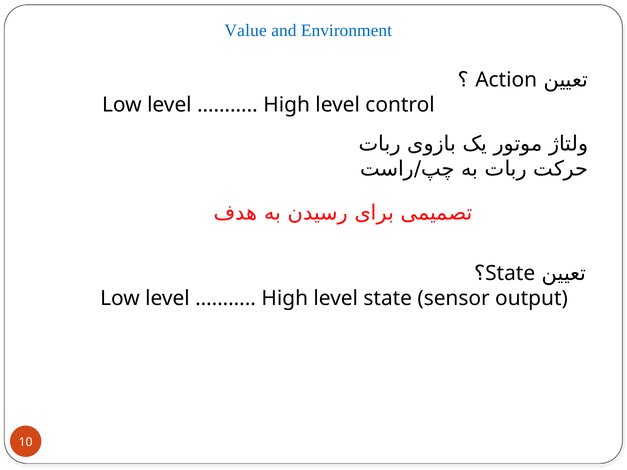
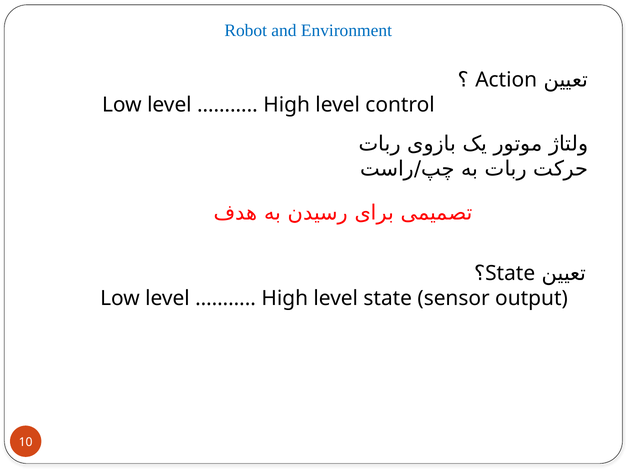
Value: Value -> Robot (246, 30)
